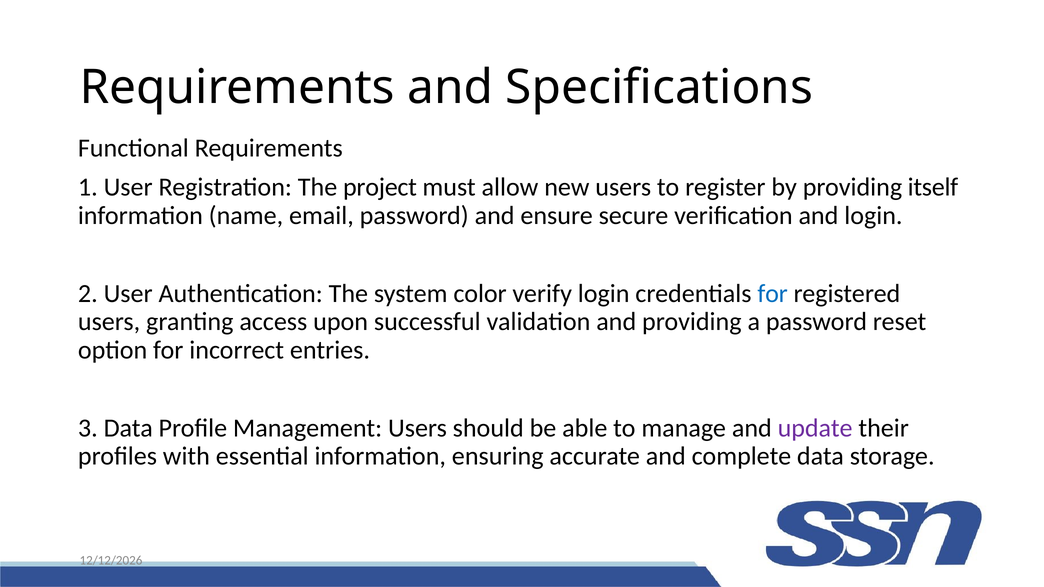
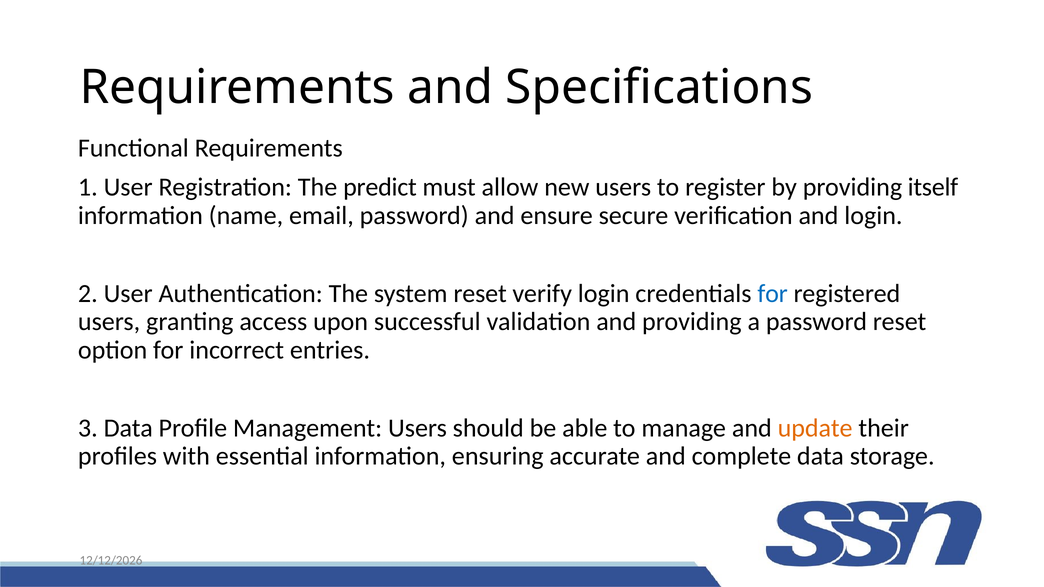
project: project -> predict (380, 187)
system color: color -> reset (480, 294)
update colour: purple -> orange (815, 428)
